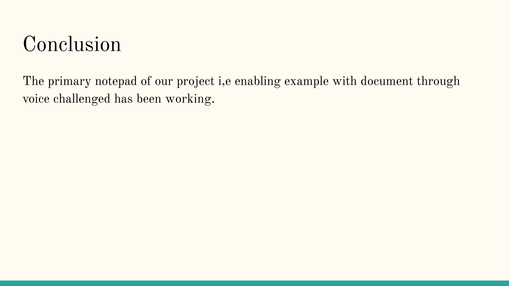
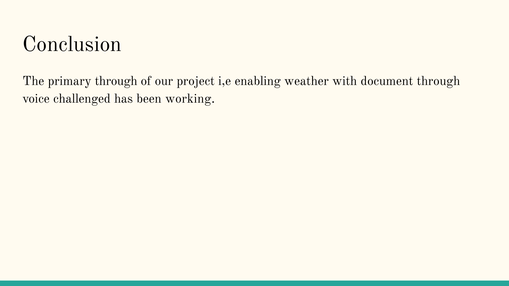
primary notepad: notepad -> through (116, 81)
example: example -> weather (307, 81)
